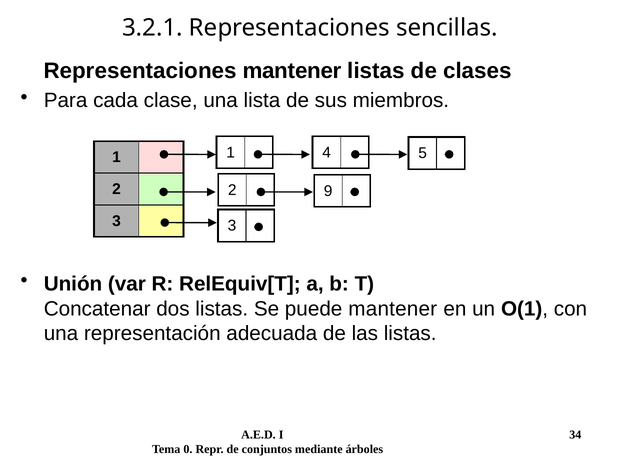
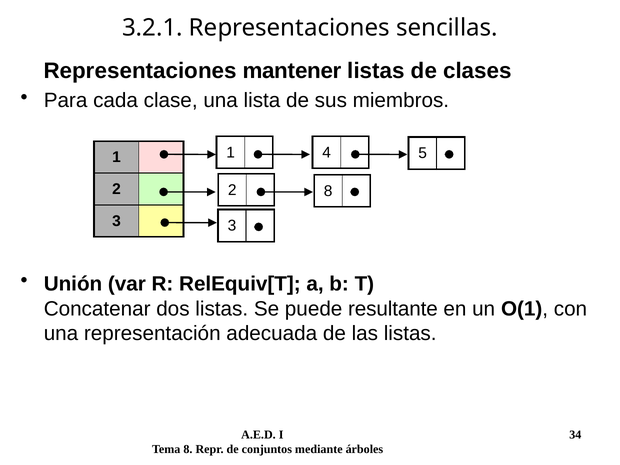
2 9: 9 -> 8 (328, 191)
puede mantener: mantener -> resultante (393, 309)
Tema 0: 0 -> 8 (188, 449)
